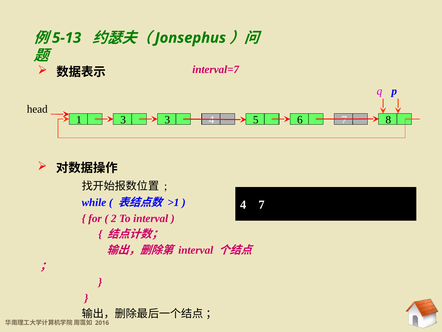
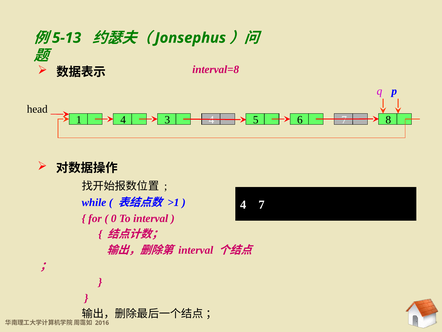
interval=7: interval=7 -> interval=8 (216, 69)
1 3: 3 -> 4 (123, 120)
2: 2 -> 0 (114, 218)
